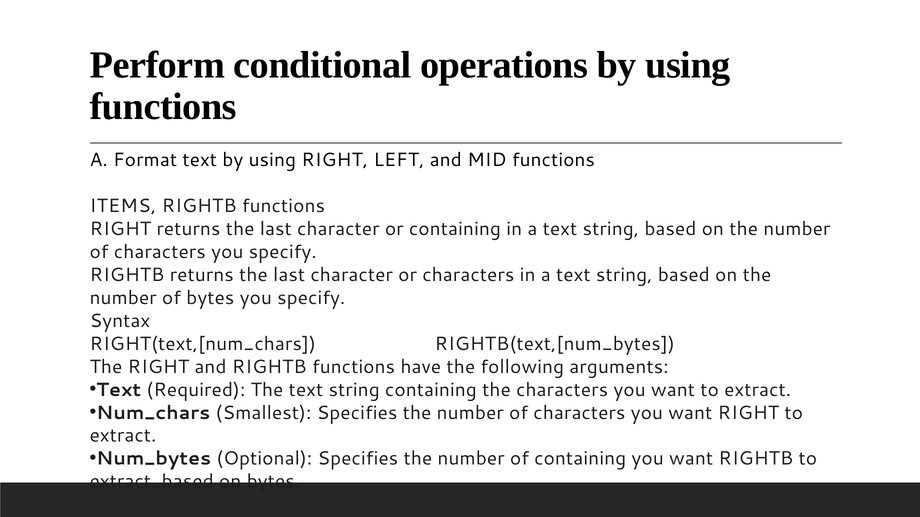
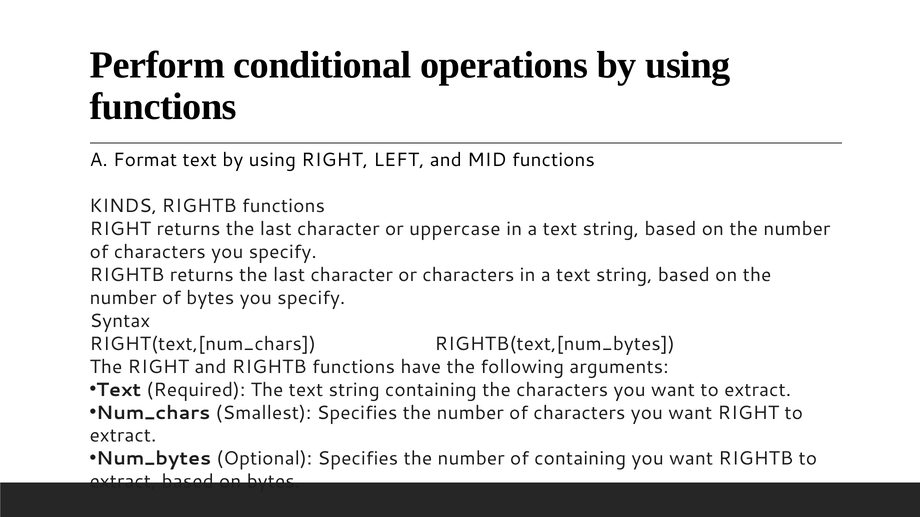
ITEMS: ITEMS -> KINDS (123, 206)
or containing: containing -> uppercase (455, 229)
